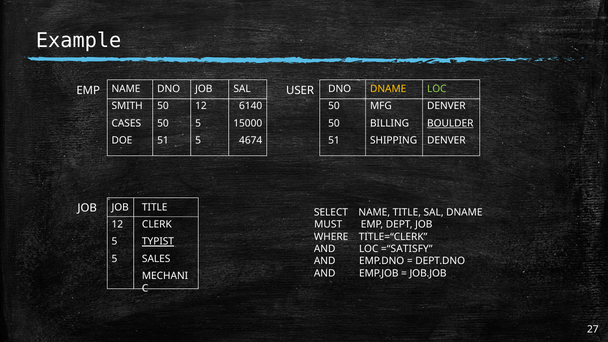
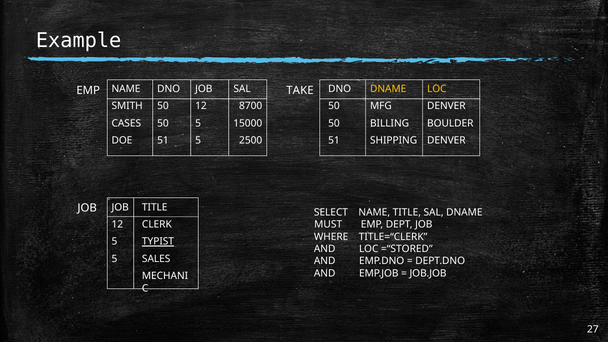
LOC colour: light green -> yellow (437, 89)
USER: USER -> TAKE (300, 90)
6140: 6140 -> 8700 (251, 106)
BOULDER underline: present -> none (450, 123)
4674: 4674 -> 2500 (251, 140)
=“SATISFY: =“SATISFY -> =“STORED (407, 249)
